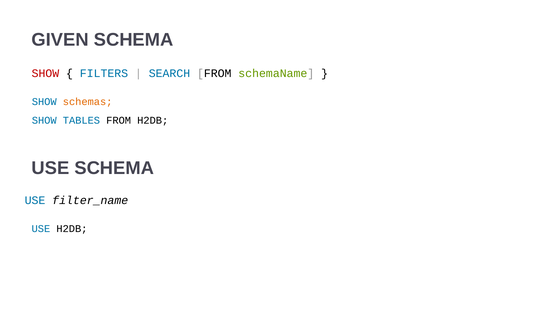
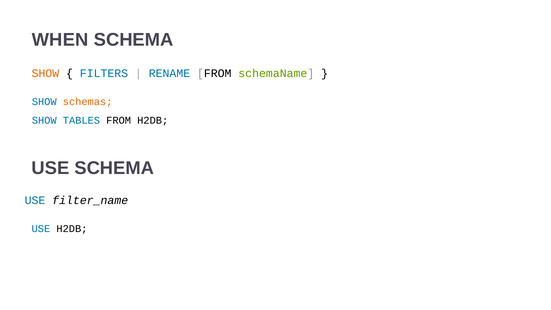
GIVEN: GIVEN -> WHEN (60, 40)
SHOW colour: red -> orange (45, 74)
SEARCH: SEARCH -> RENAME (169, 74)
